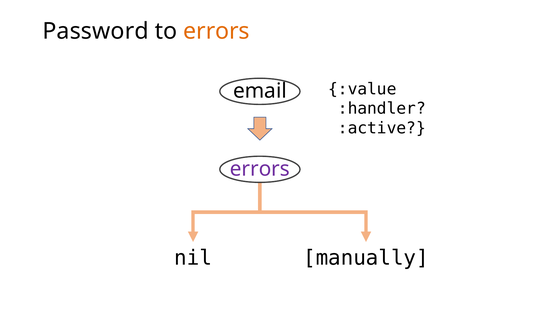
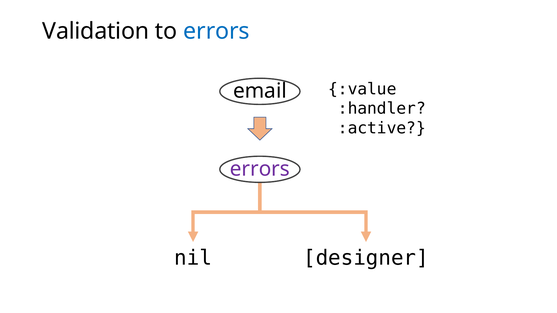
Password: Password -> Validation (96, 31)
errors colour: orange -> blue (216, 31)
manually: manually -> designer (366, 258)
